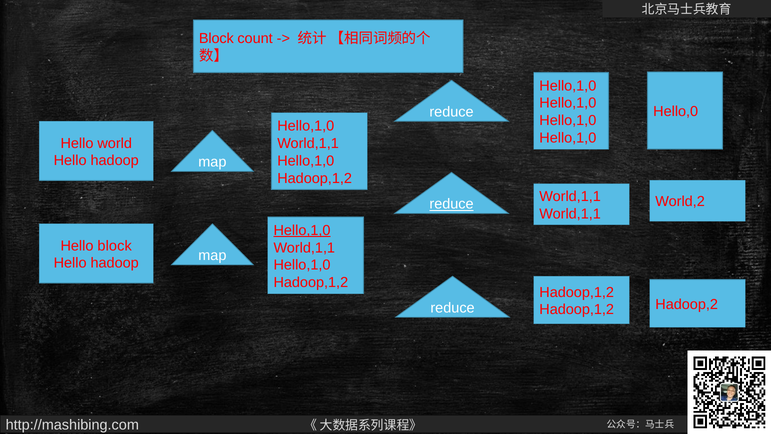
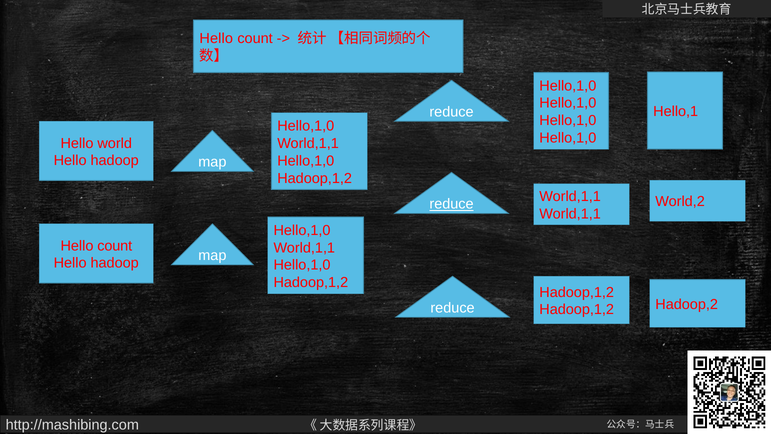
Block: Block -> Hello (216, 39)
Hello,0: Hello,0 -> Hello,1 (676, 112)
Hello,1,0 underline: present -> none (302, 230)
block: block -> count (115, 246)
